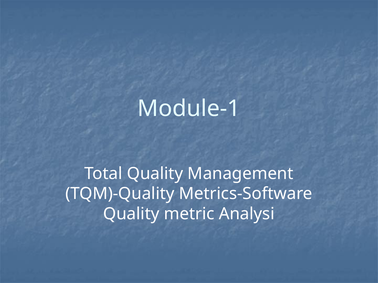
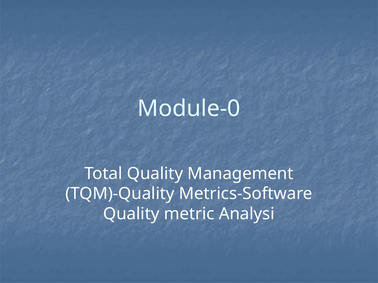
Module-1: Module-1 -> Module-0 (189, 109)
